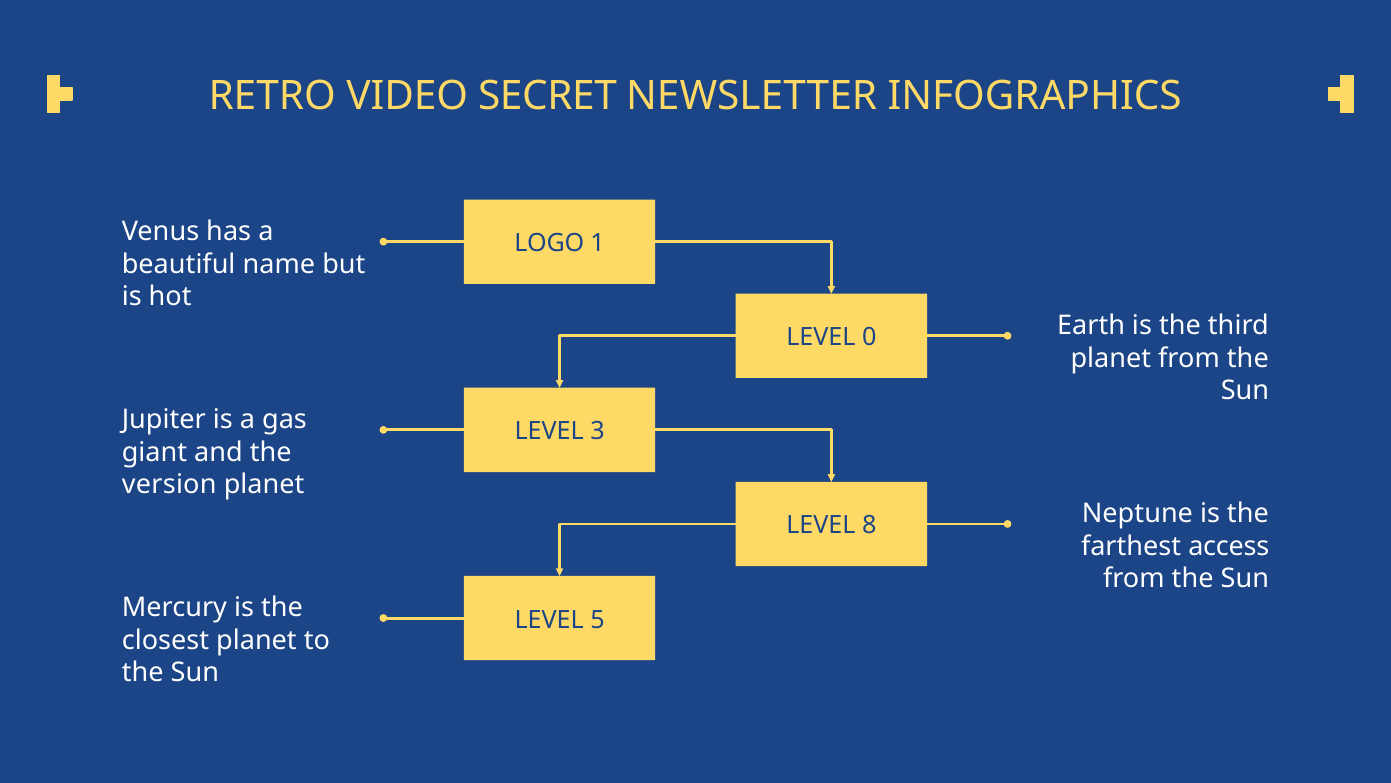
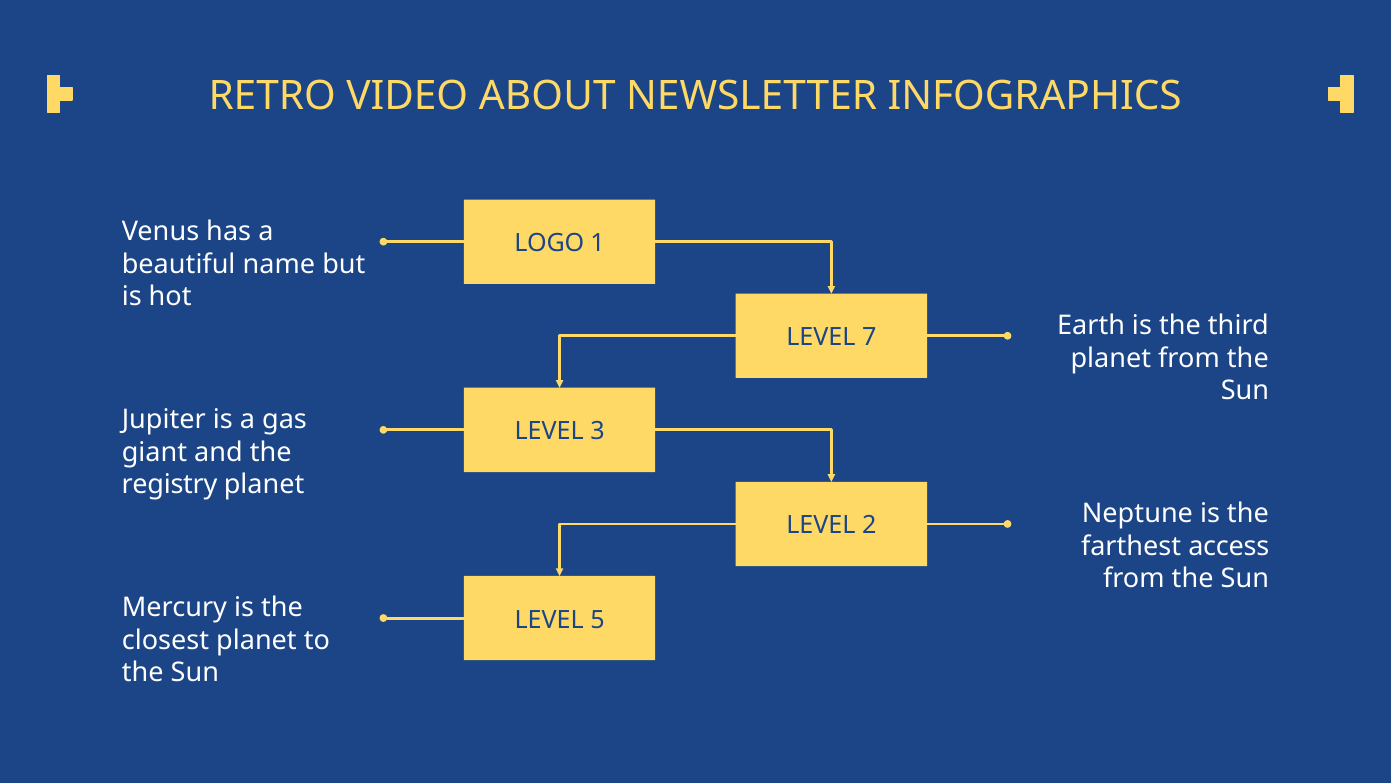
SECRET: SECRET -> ABOUT (547, 96)
0: 0 -> 7 (869, 337)
version: version -> registry (169, 484)
8: 8 -> 2 (869, 525)
